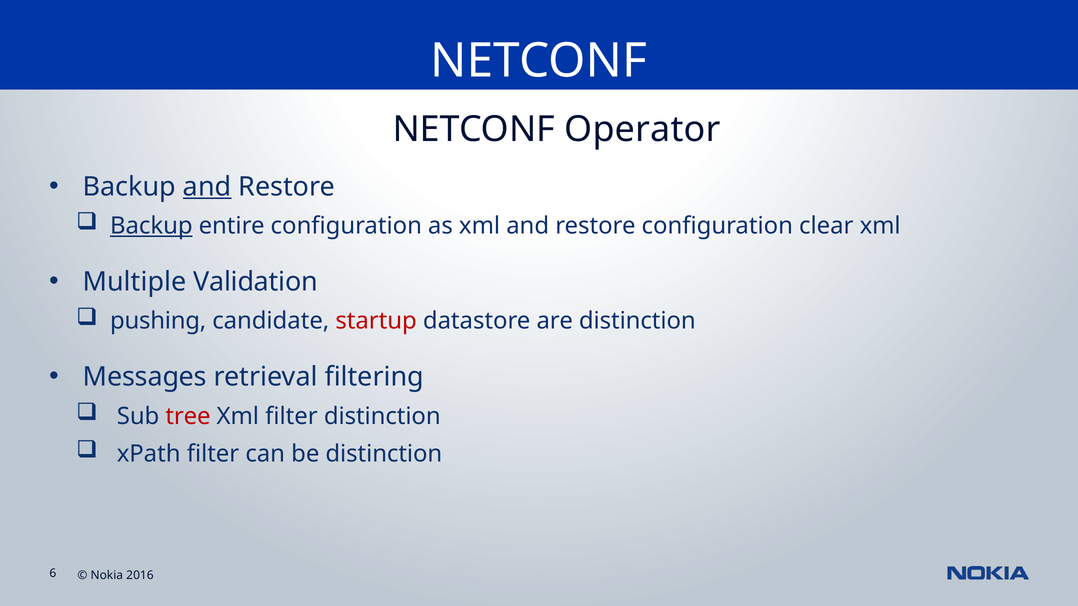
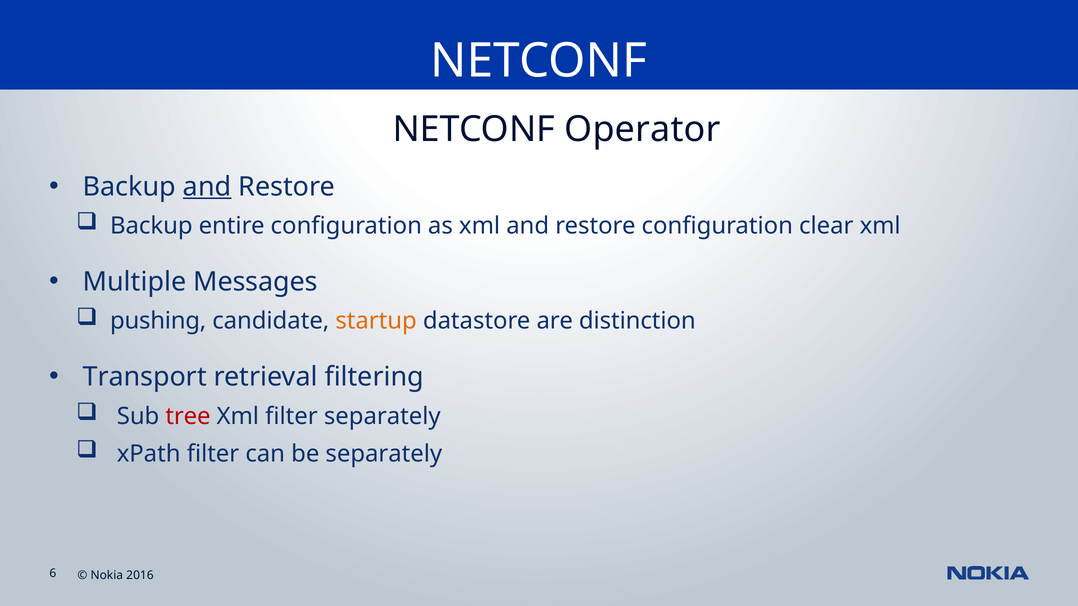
Backup underline: present -> none (151, 226)
Validation: Validation -> Messages (255, 282)
startup colour: red -> orange (376, 321)
Messages: Messages -> Transport (145, 377)
filter distinction: distinction -> separately (382, 417)
be distinction: distinction -> separately (384, 454)
